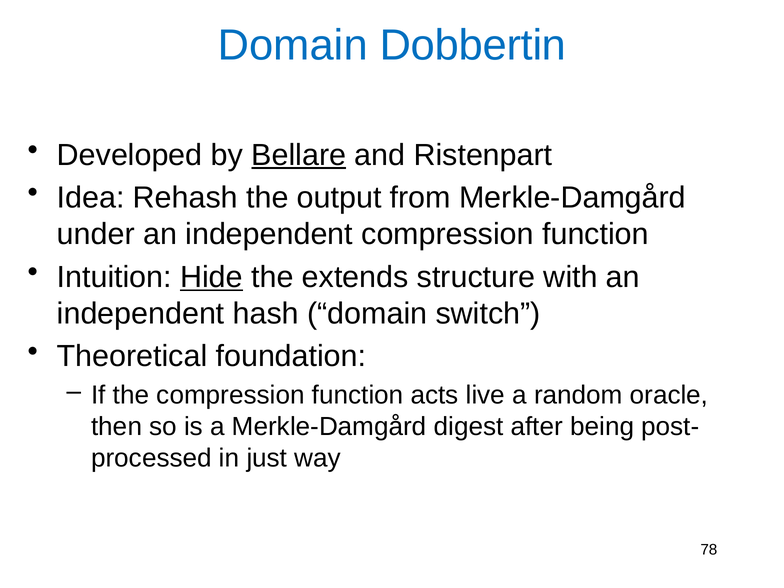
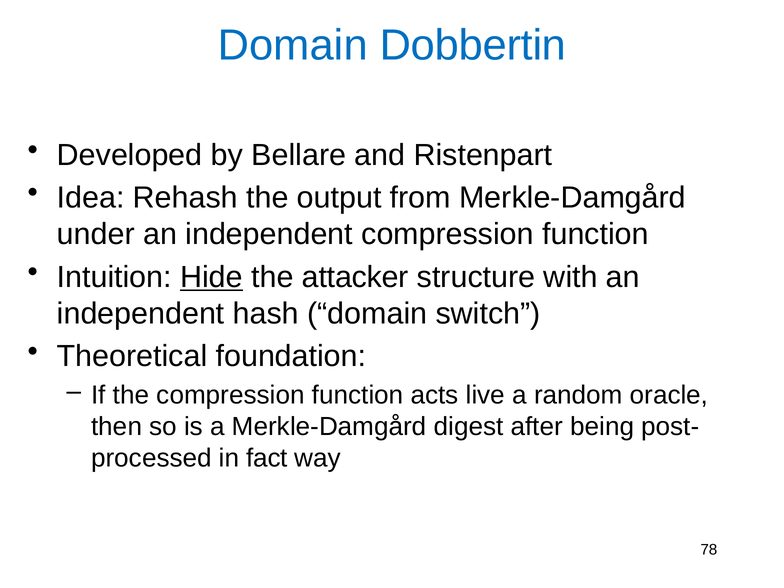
Bellare underline: present -> none (299, 155)
extends: extends -> attacker (355, 277)
just: just -> fact (267, 458)
